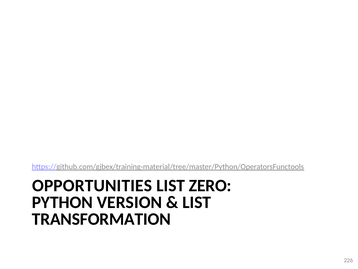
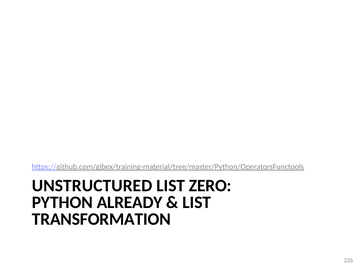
OPPORTUNITIES: OPPORTUNITIES -> UNSTRUCTURED (92, 185)
VERSION: VERSION -> ALREADY (130, 202)
